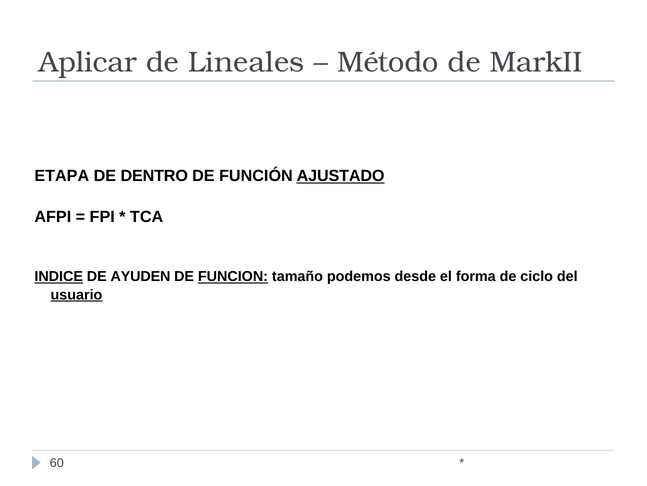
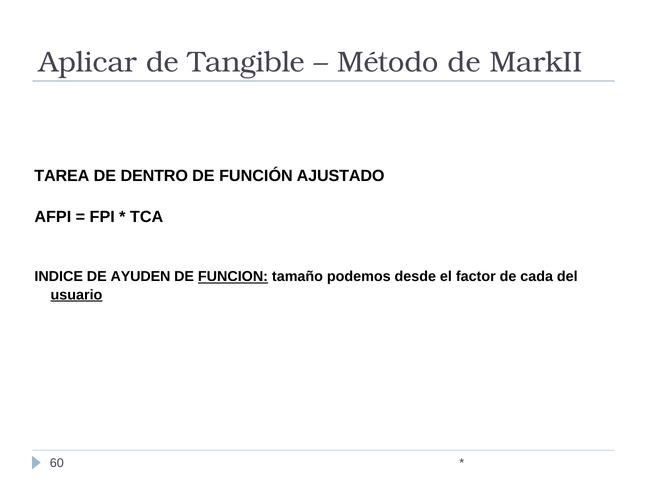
Lineales: Lineales -> Tangible (246, 62)
ETAPA: ETAPA -> TAREA (62, 176)
AJUSTADO underline: present -> none (341, 176)
INDICE underline: present -> none (59, 276)
forma: forma -> factor (476, 276)
ciclo: ciclo -> cada (537, 276)
